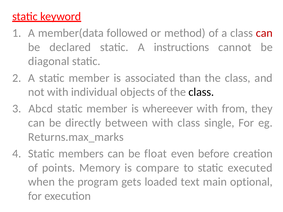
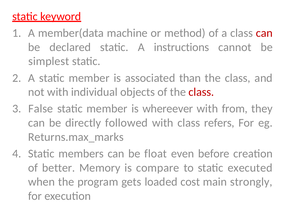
followed: followed -> machine (127, 33)
diagonal: diagonal -> simplest (49, 61)
class colour: black -> red (201, 92)
Abcd: Abcd -> False (41, 109)
between: between -> followed (126, 123)
single: single -> refers (219, 123)
points: points -> better (59, 168)
text: text -> cost (190, 182)
optional: optional -> strongly (251, 182)
